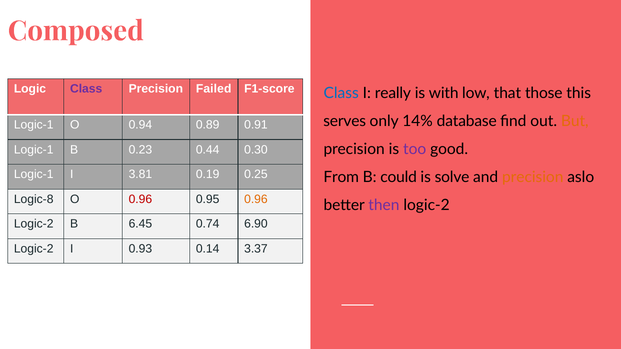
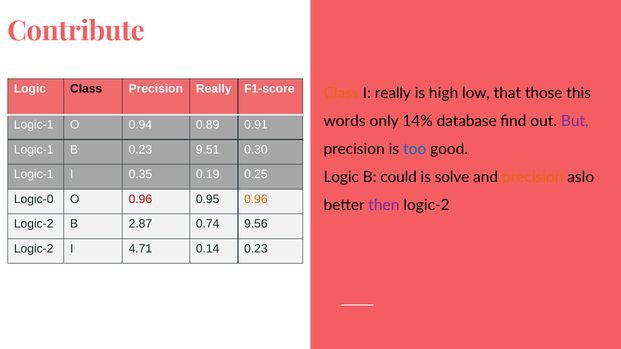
Composed: Composed -> Contribute (76, 31)
Class colour: purple -> black (86, 89)
Precision Failed: Failed -> Really (214, 89)
Class colour: blue -> orange (341, 93)
with: with -> high (444, 93)
serves: serves -> words (345, 121)
But colour: orange -> purple (575, 121)
too colour: purple -> blue (415, 149)
0.44: 0.44 -> 9.51 (208, 150)
3.81: 3.81 -> 0.35 (140, 175)
From: From -> Logic (341, 177)
Logic-8: Logic-8 -> Logic-0 (34, 199)
6.45: 6.45 -> 2.87 (140, 224)
6.90: 6.90 -> 9.56 (256, 224)
0.93: 0.93 -> 4.71 (140, 249)
0.14 3.37: 3.37 -> 0.23 (256, 249)
